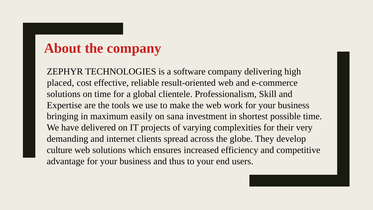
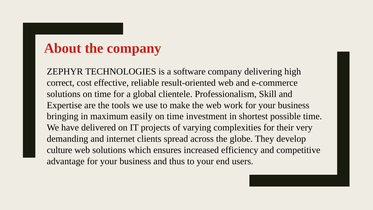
placed: placed -> correct (61, 83)
sana: sana -> time (175, 116)
